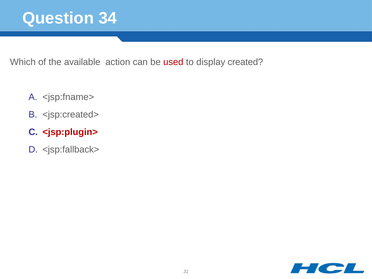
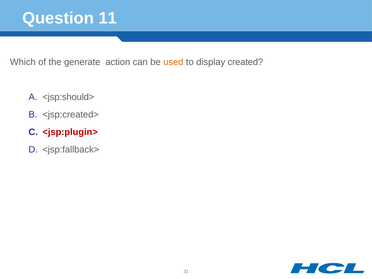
34: 34 -> 11 (108, 18)
available: available -> generate (82, 62)
used colour: red -> orange (173, 62)
<jsp:fname>: <jsp:fname> -> <jsp:should> (68, 97)
